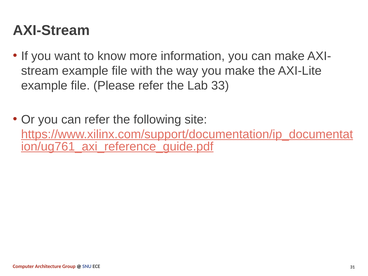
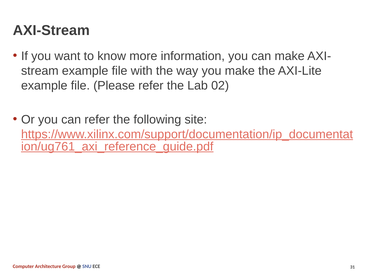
33: 33 -> 02 (220, 85)
